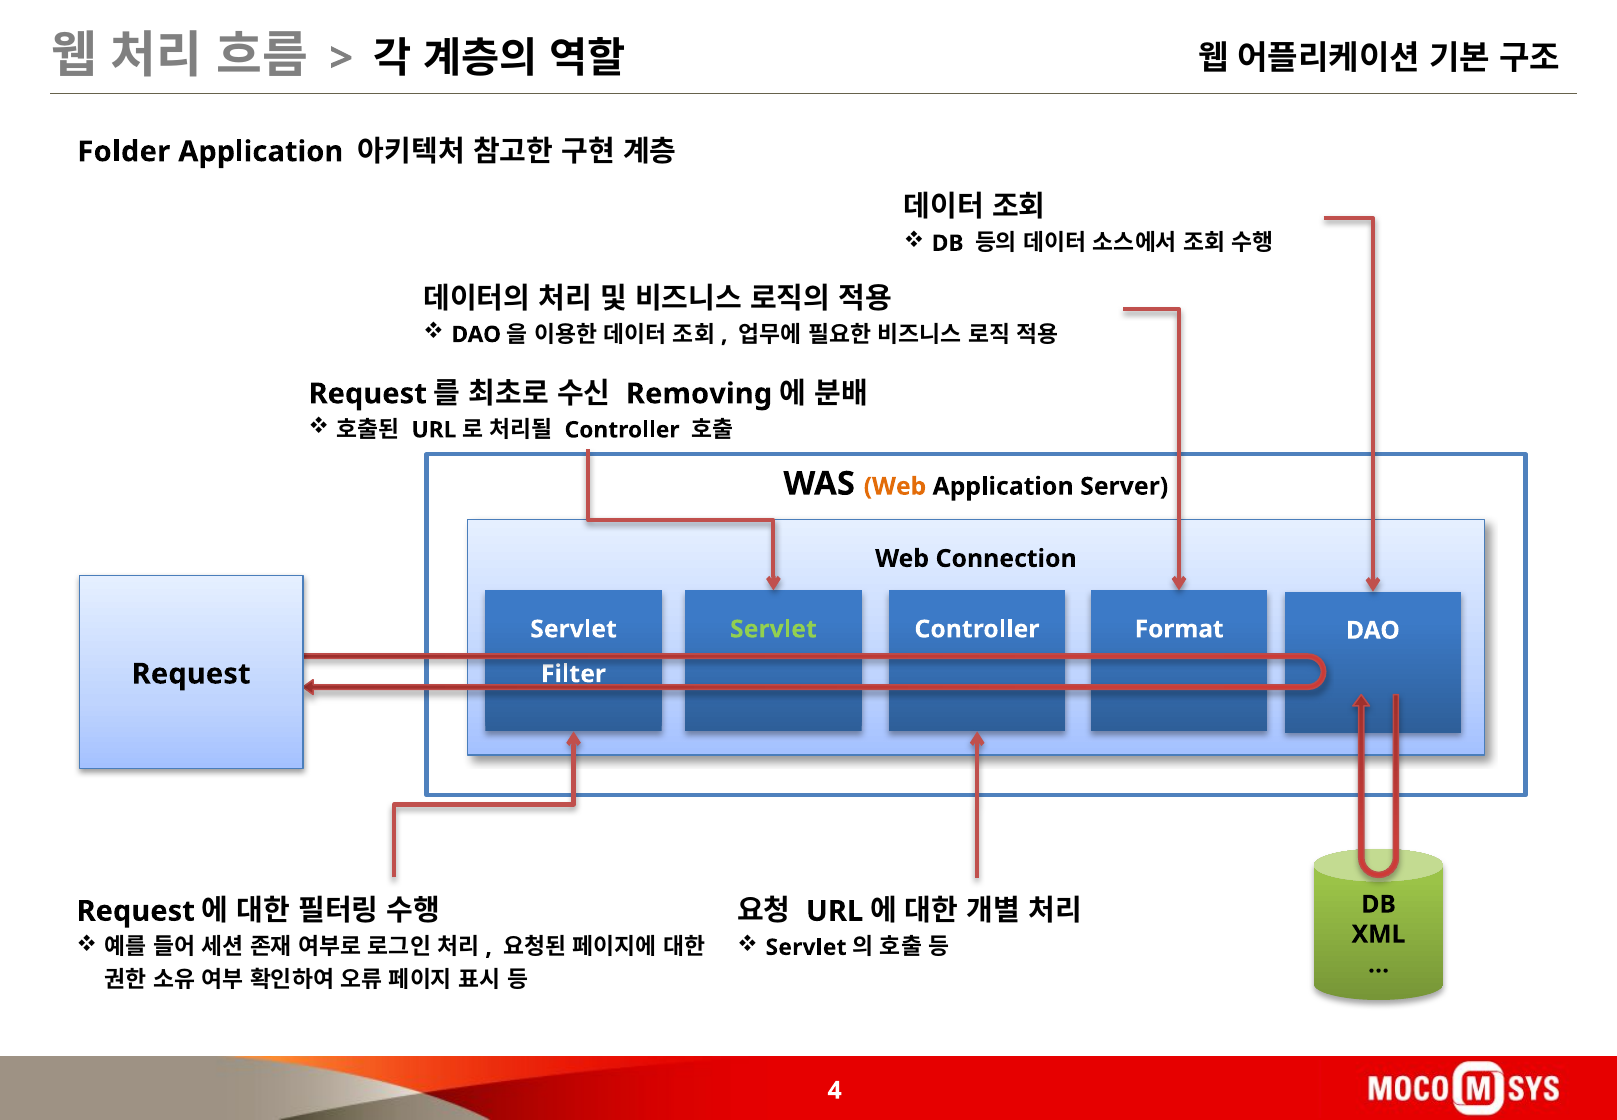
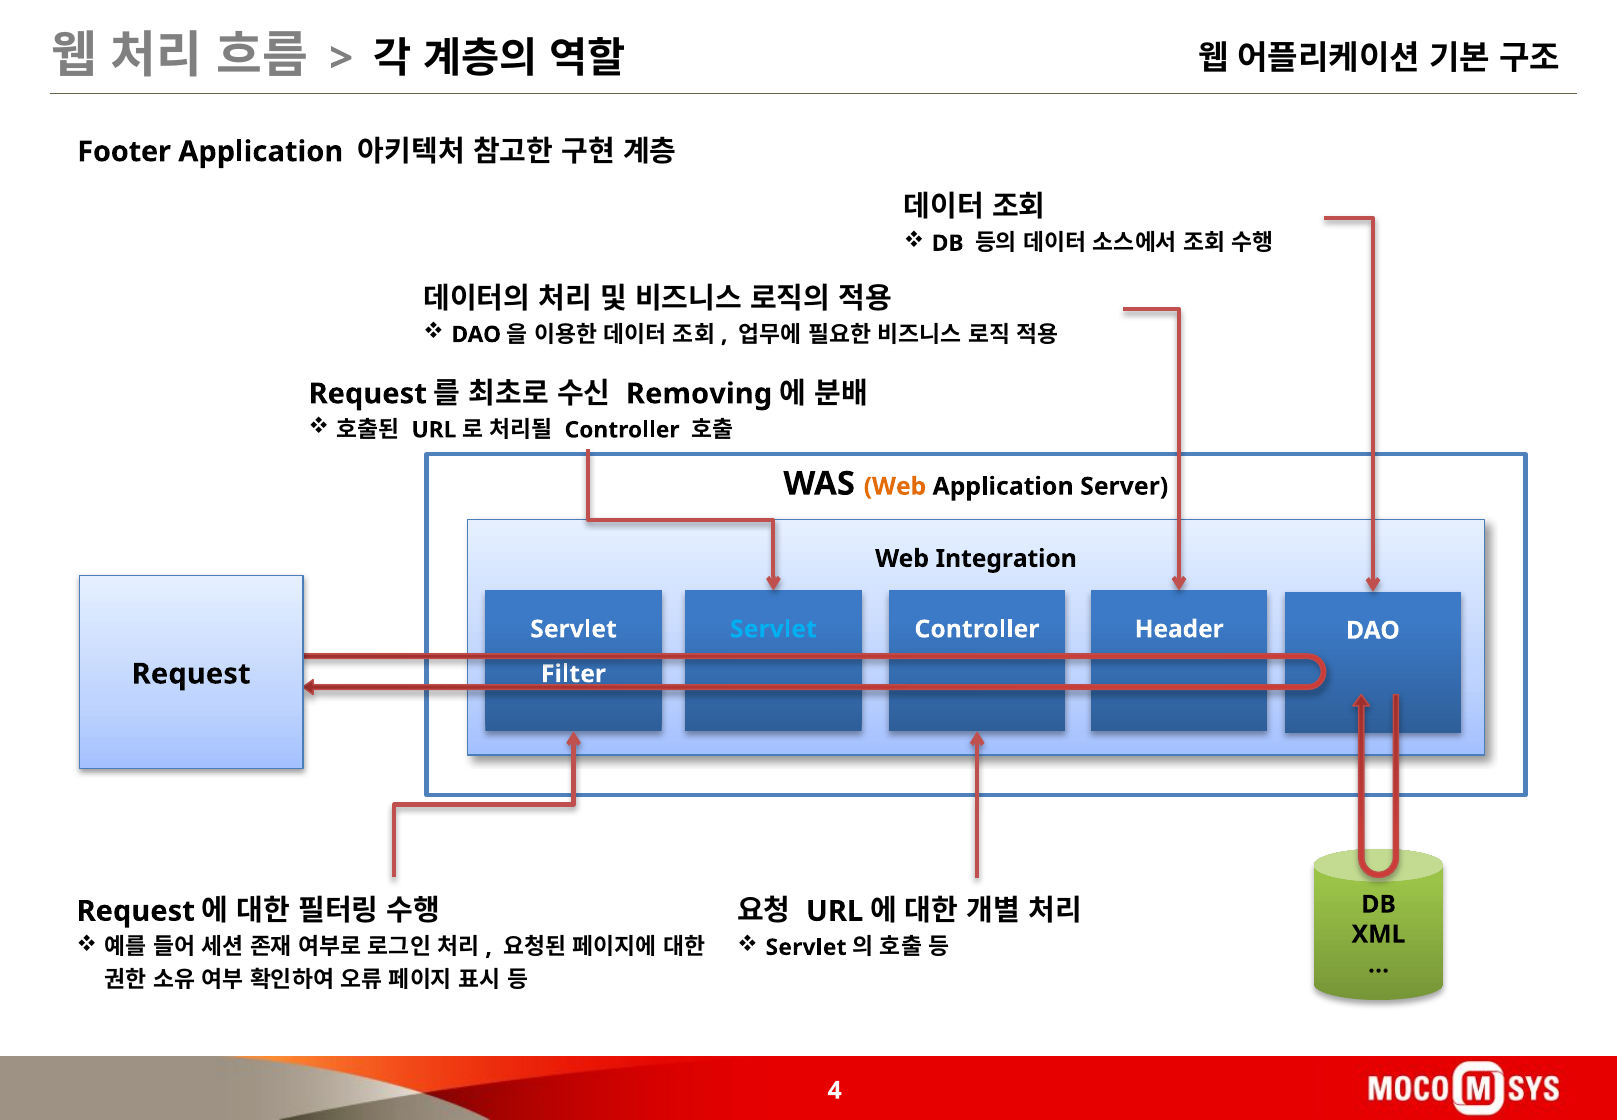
Folder: Folder -> Footer (124, 152)
Connection: Connection -> Integration (1006, 558)
Servlet colour: light green -> light blue (773, 629)
Format: Format -> Header (1179, 629)
